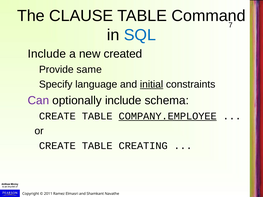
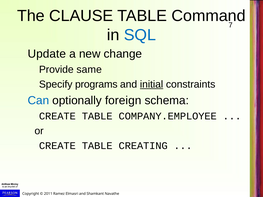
Include: Include -> Update (47, 54)
created: created -> change (123, 54)
language: language -> programs (96, 84)
Can colour: purple -> blue (38, 101)
optionally include: include -> foreign (123, 101)
COMPANY.EMPLOYEE underline: present -> none (168, 116)
